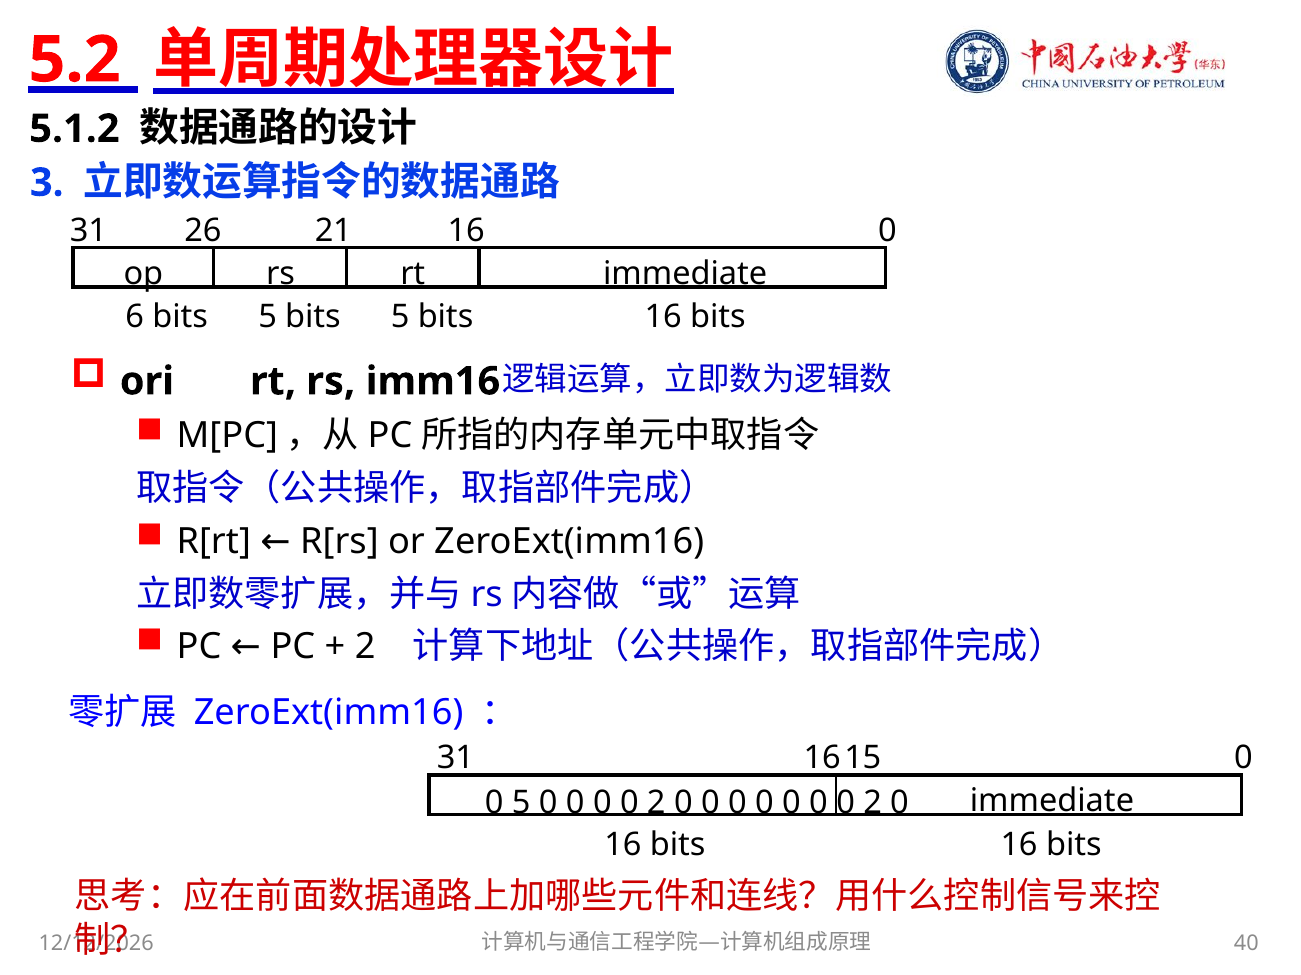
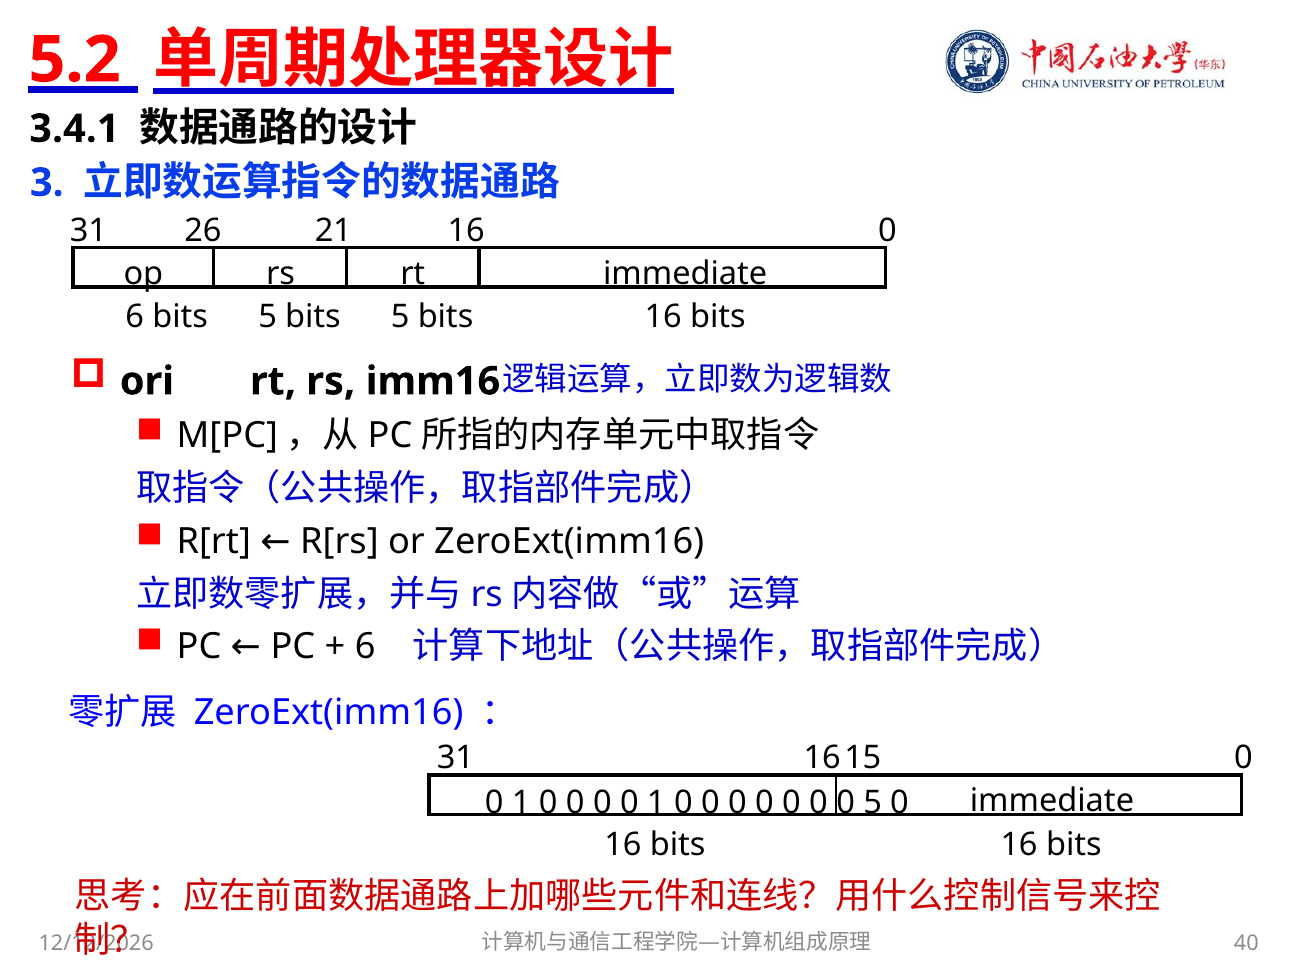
5.1.2: 5.1.2 -> 3.4.1 (74, 129)
2: 2 -> 6 (365, 647)
5: 5 -> 1 (521, 803)
2: 2 -> 1 (656, 803)
2: 2 -> 5 (873, 803)
